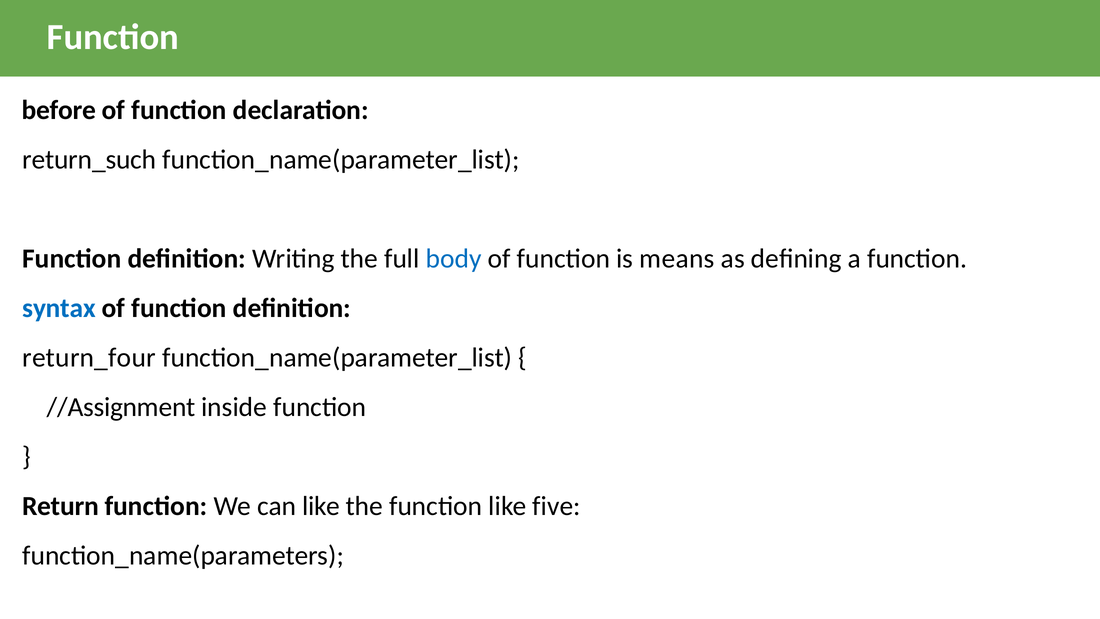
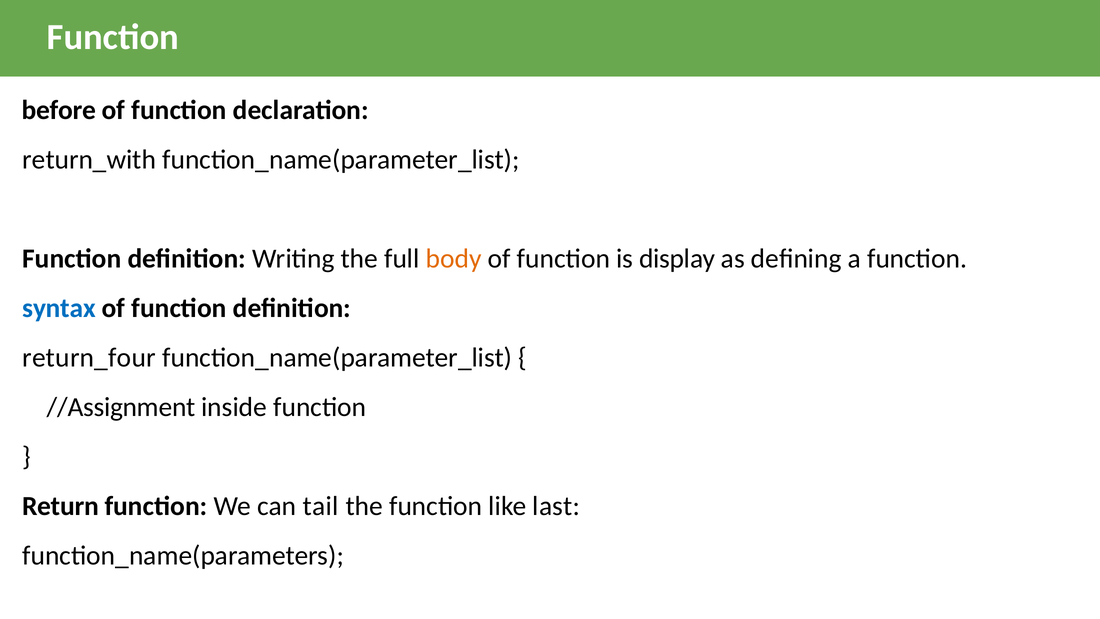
return_such: return_such -> return_with (89, 160)
body colour: blue -> orange (454, 259)
means: means -> display (677, 259)
can like: like -> tail (321, 506)
five: five -> last (556, 506)
